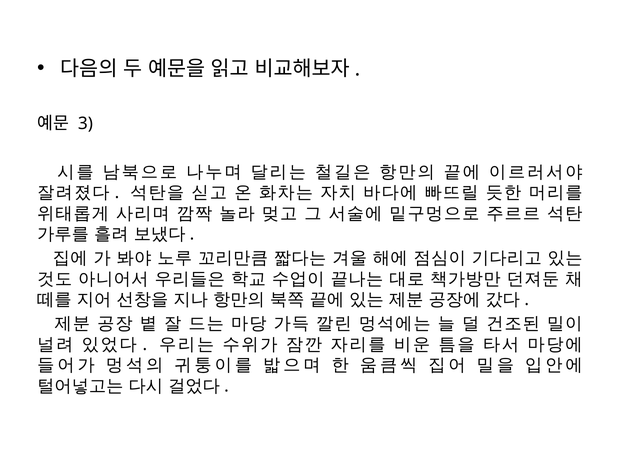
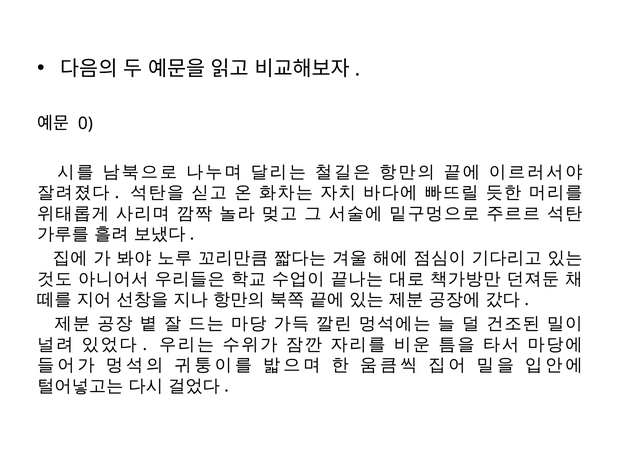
3: 3 -> 0 (85, 124)
